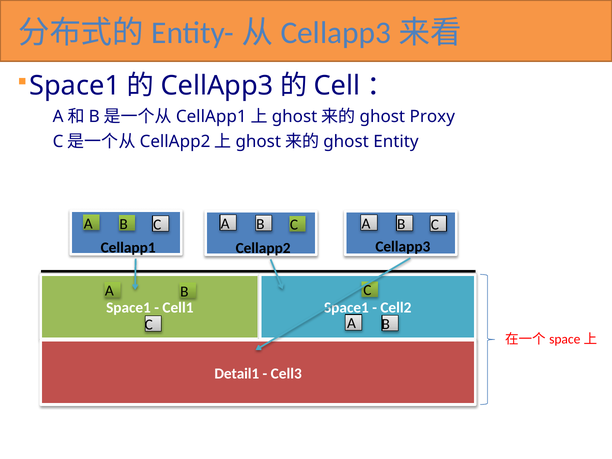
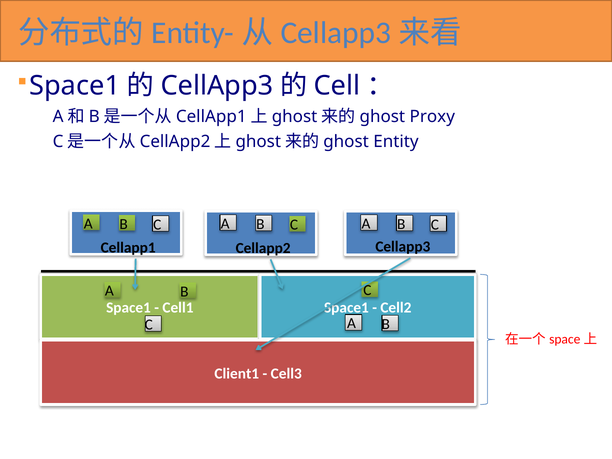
Detail1: Detail1 -> Client1 (237, 373)
